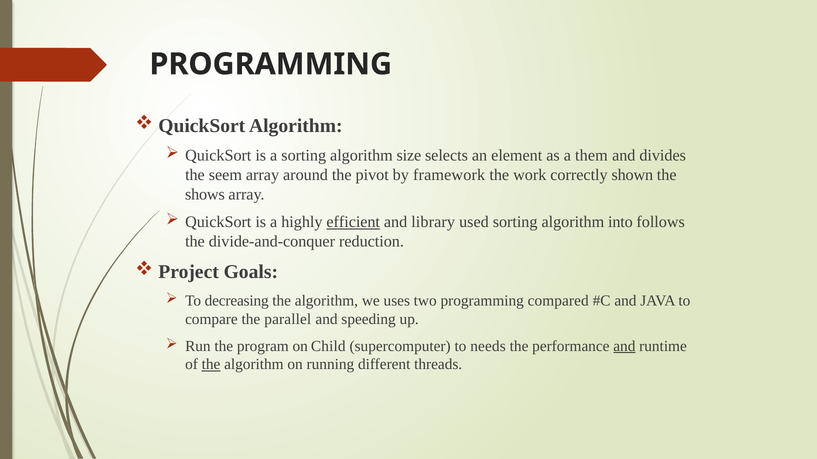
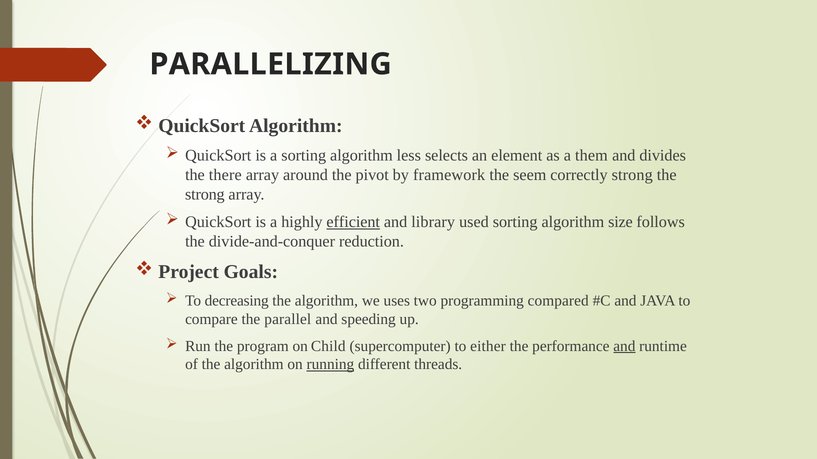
PROGRAMMING: PROGRAMMING -> PARALLELIZING (271, 64)
size: size -> less (409, 156)
seem: seem -> there (225, 175)
work: work -> seem (530, 175)
correctly shown: shown -> strong (632, 175)
shows: shows -> strong (205, 195)
into: into -> size (620, 222)
needs: needs -> either (488, 346)
the underline: present -> none (211, 365)
running underline: none -> present (330, 365)
